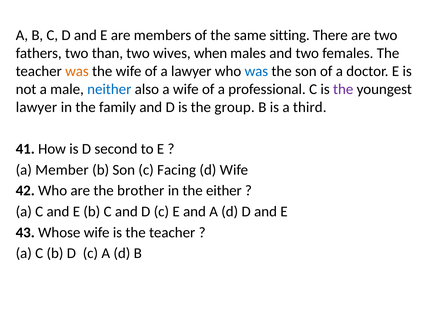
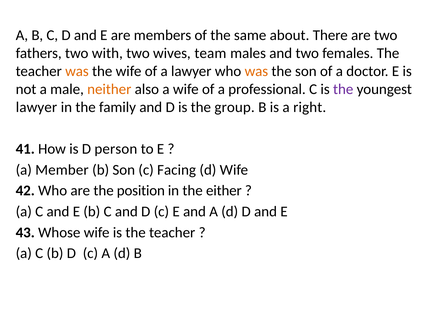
sitting: sitting -> about (290, 35)
than: than -> with (107, 53)
when: when -> team (210, 53)
was colour: blue -> orange (256, 71)
neither colour: blue -> orange (109, 89)
third: third -> right (310, 107)
second: second -> person (116, 149)
brother: brother -> position (141, 191)
